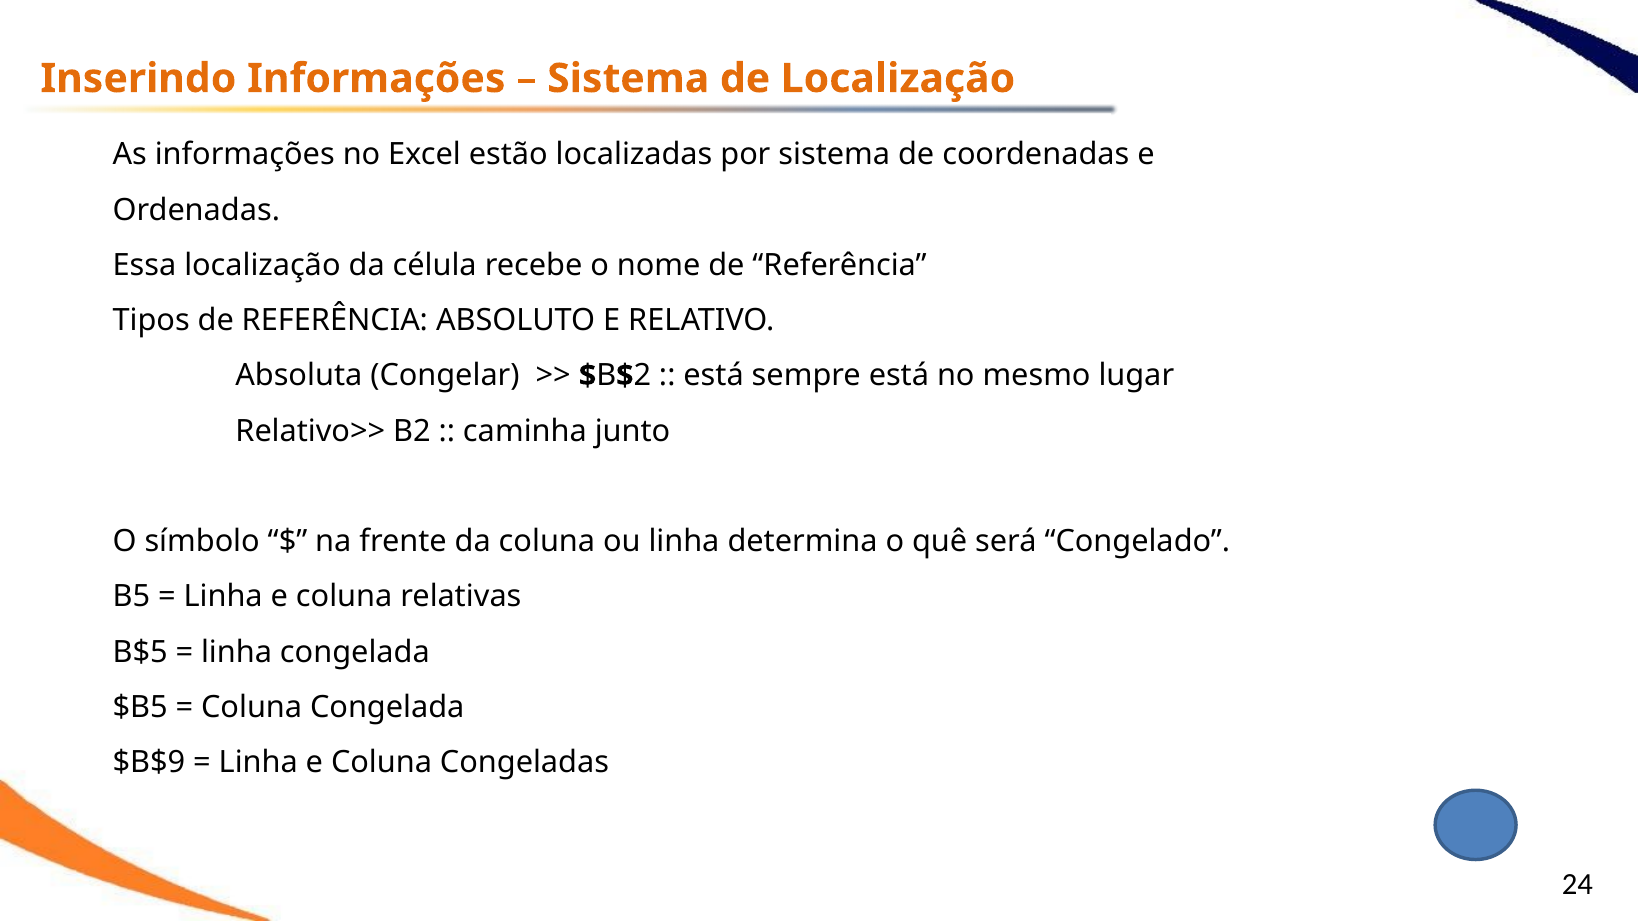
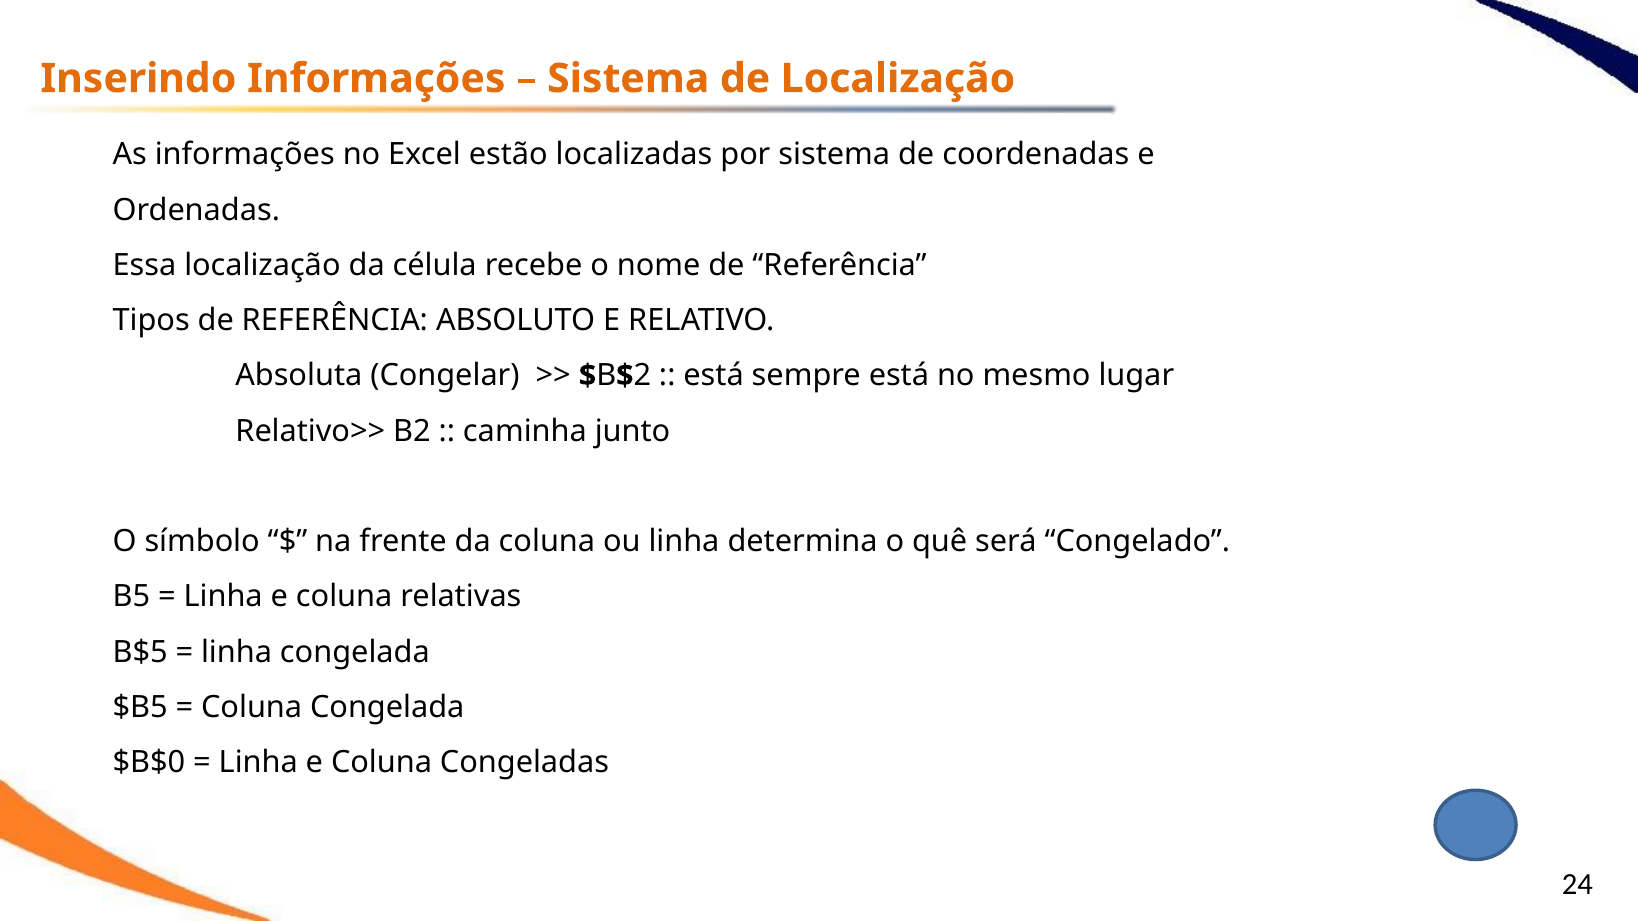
$B$9: $B$9 -> $B$0 (149, 763)
